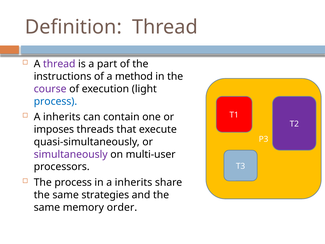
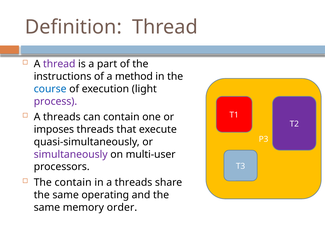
course colour: purple -> blue (50, 89)
process colour: blue -> purple (55, 101)
inherits: inherits -> threads (62, 117)
The process: process -> contain (73, 182)
in a inherits: inherits -> threads (134, 182)
strategies: strategies -> operating (105, 195)
